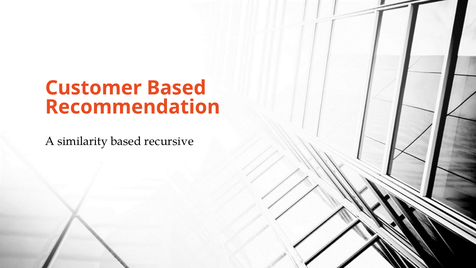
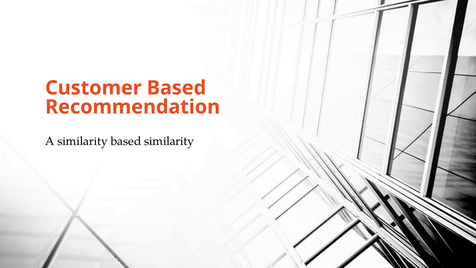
based recursive: recursive -> similarity (169, 141)
